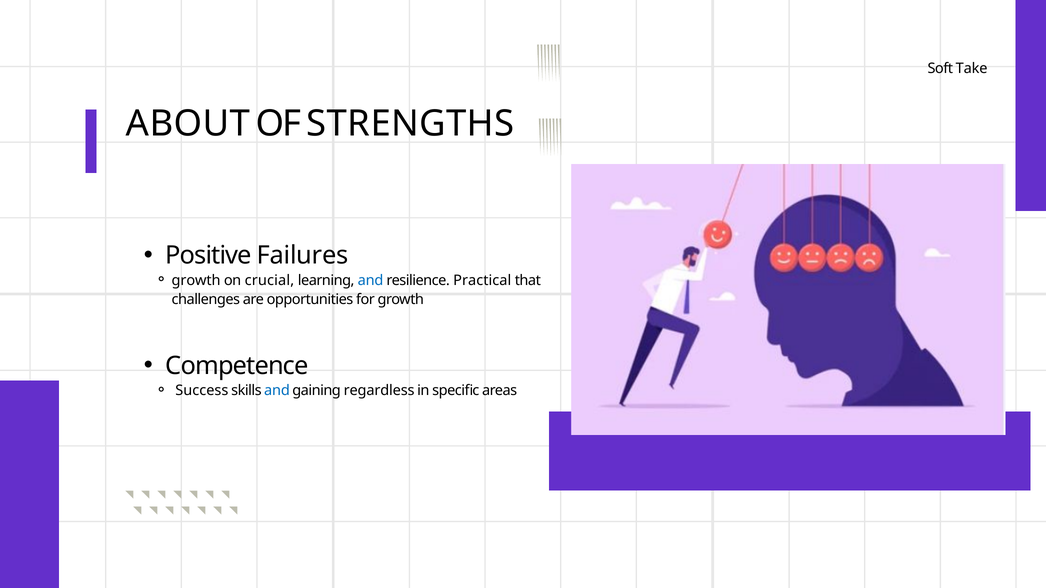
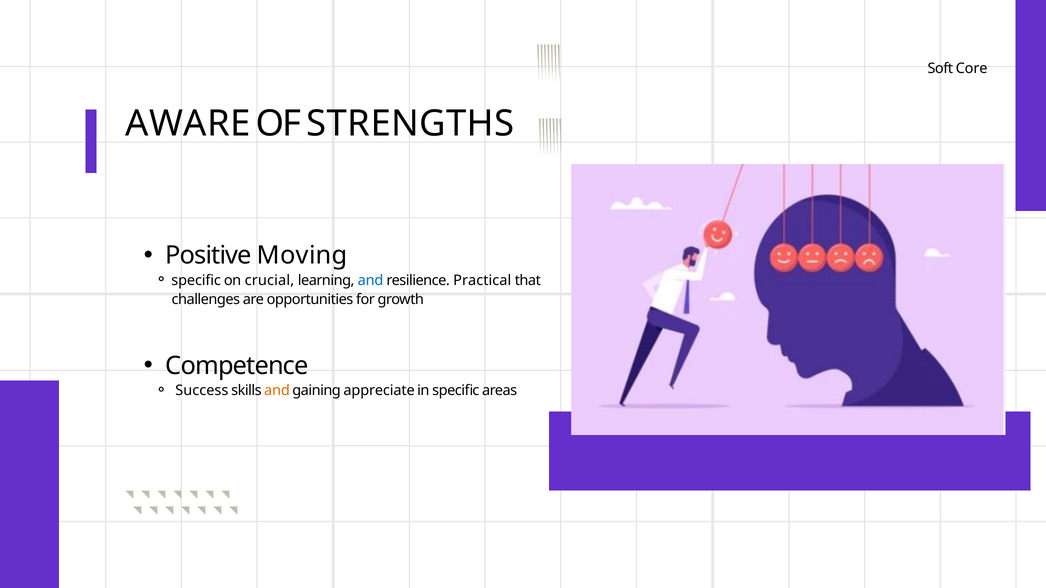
Take: Take -> Core (972, 68)
ABOUT: ABOUT -> AWARE (188, 124)
Failures: Failures -> Moving (302, 256)
growth: growth -> specific (196, 281)
and colour: blue -> orange (277, 391)
regardless: regardless -> appreciate (379, 391)
